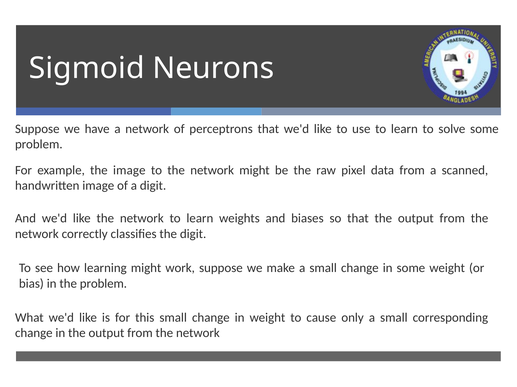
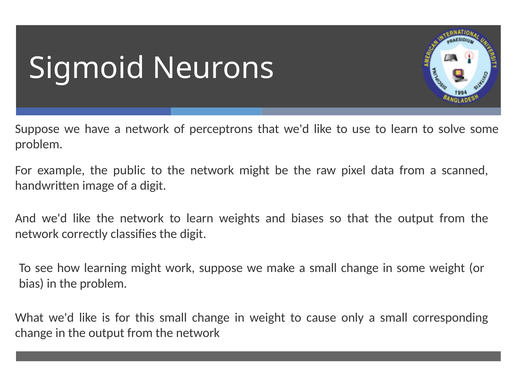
the image: image -> public (129, 171)
